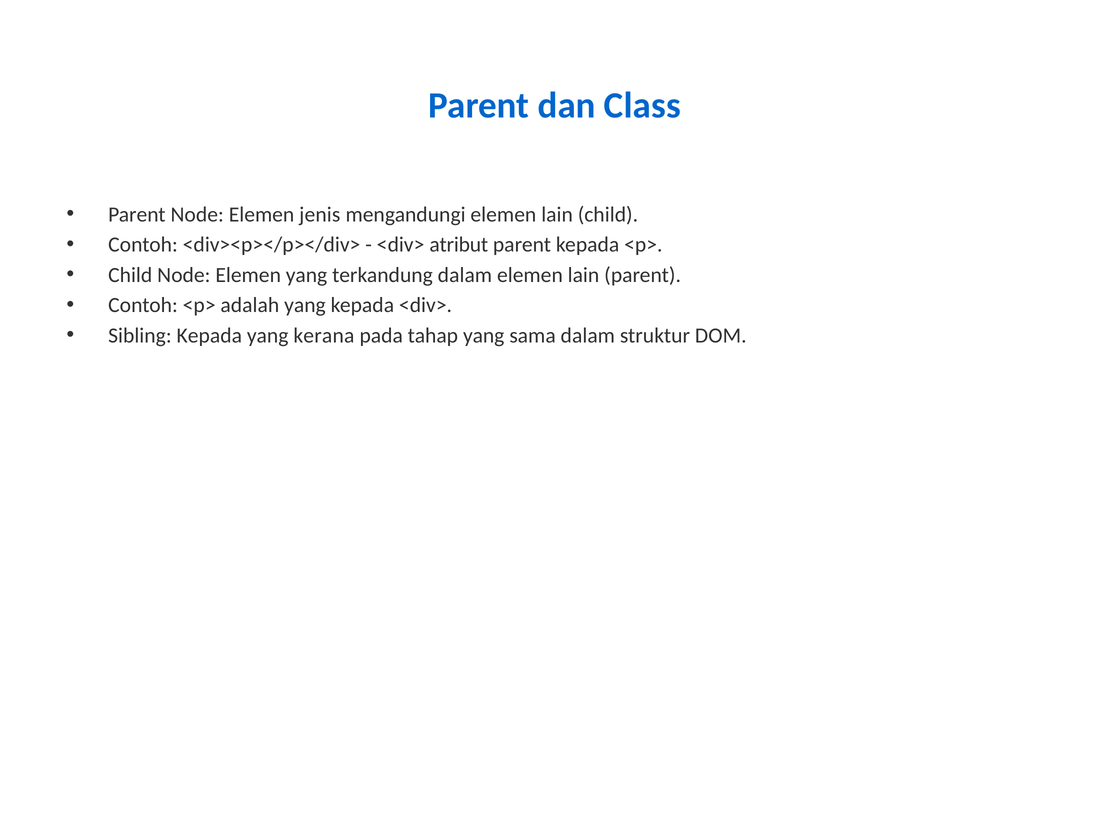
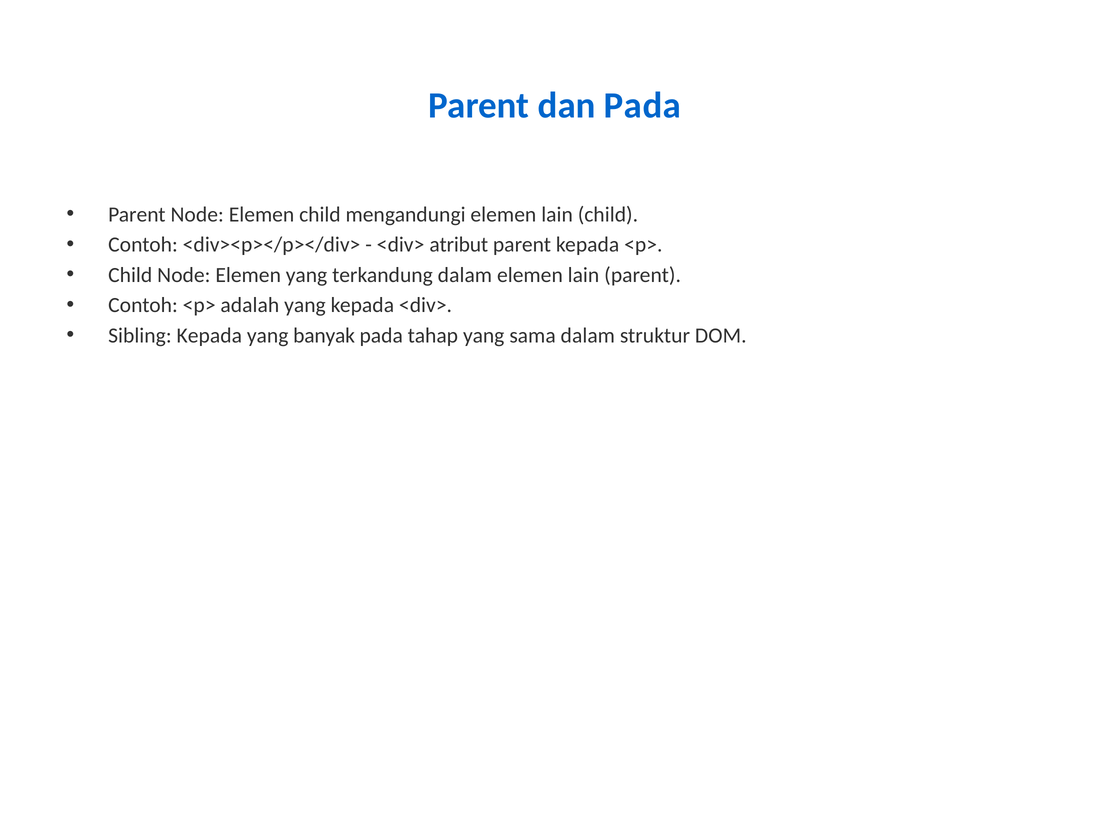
dan Class: Class -> Pada (642, 105)
Elemen jenis: jenis -> child (320, 214)
kerana: kerana -> banyak (324, 335)
